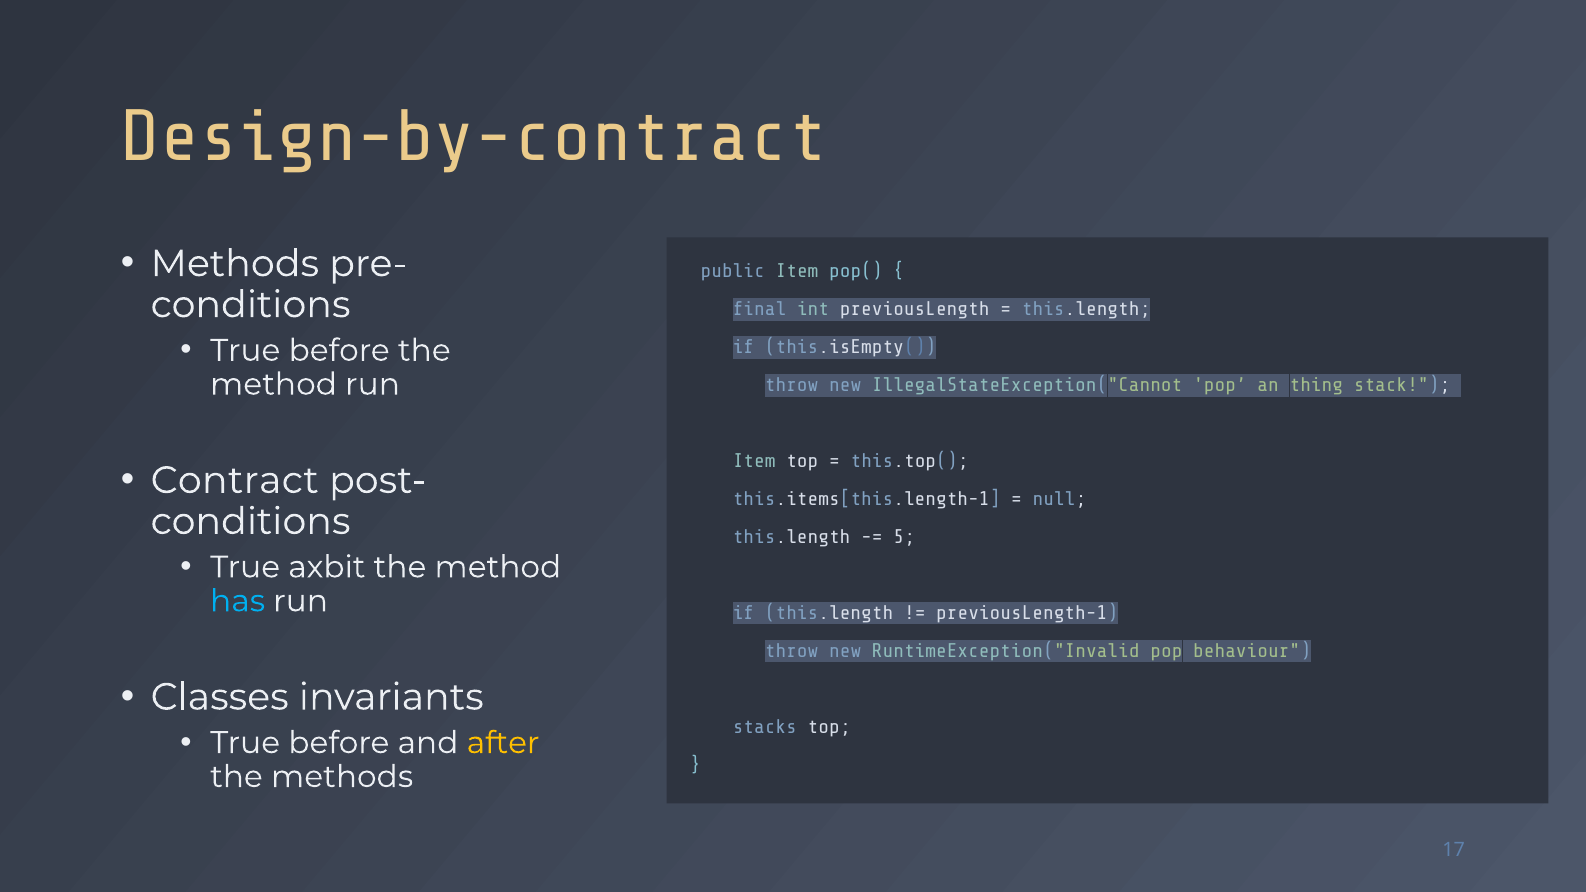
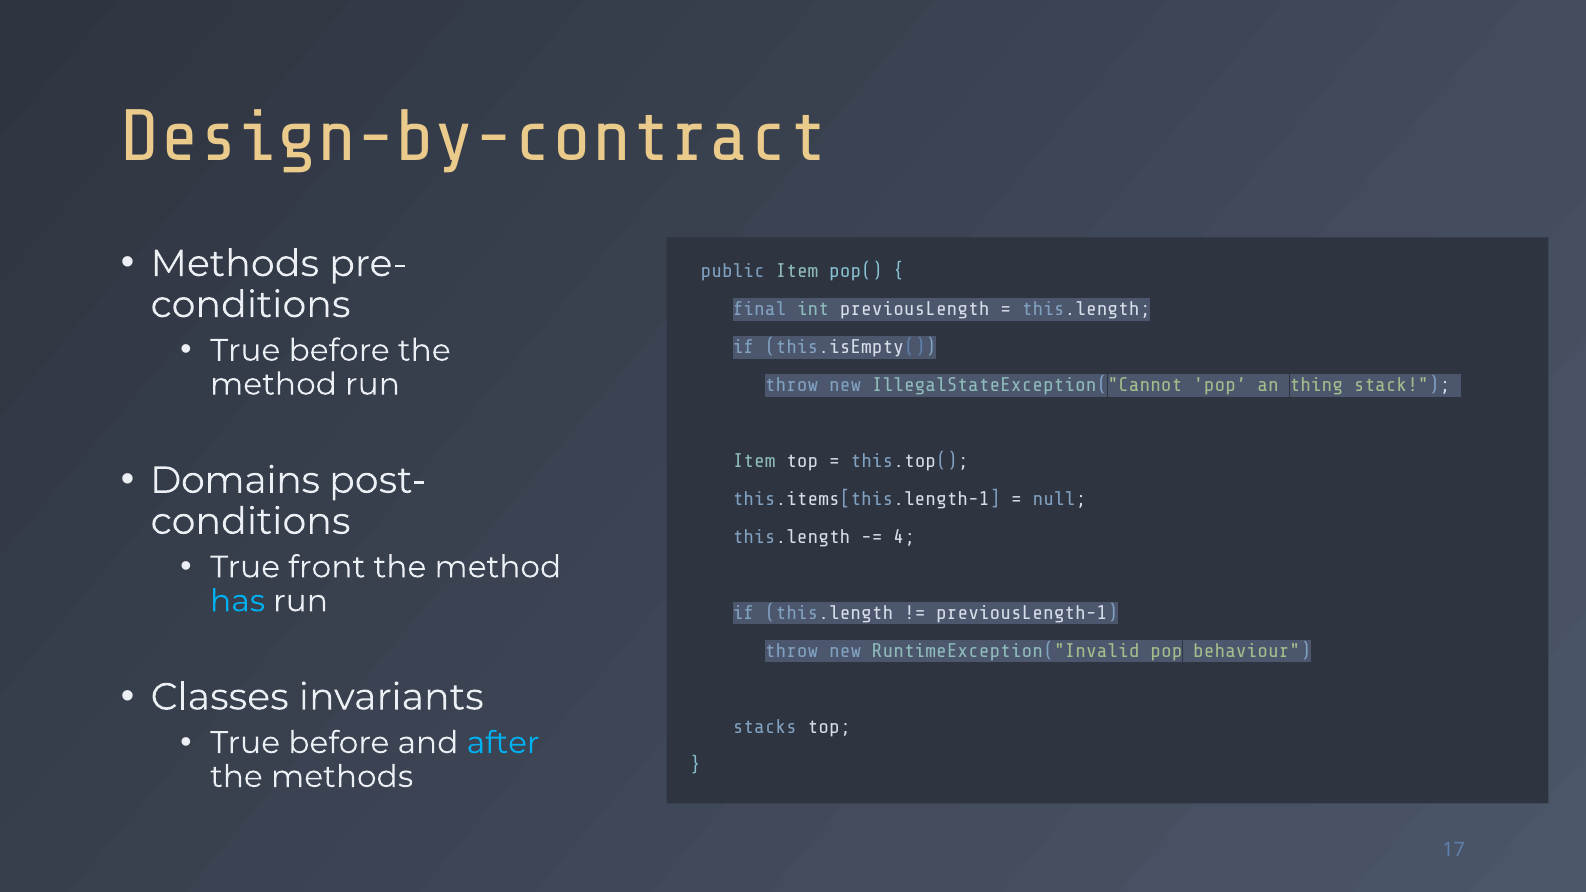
Contract: Contract -> Domains (235, 480)
5: 5 -> 4 (904, 537)
axbit: axbit -> front (327, 567)
after colour: yellow -> light blue (503, 743)
